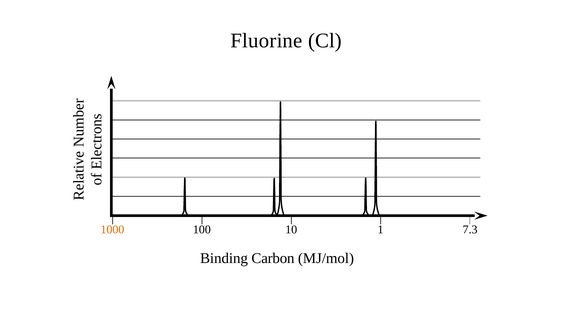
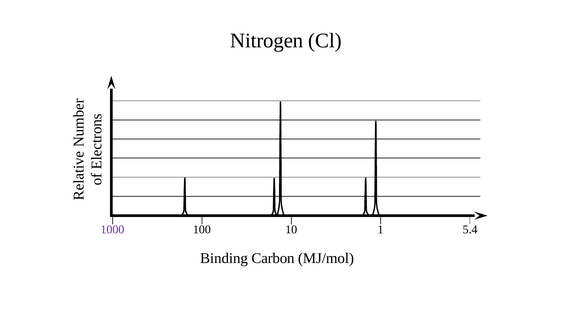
Fluorine: Fluorine -> Nitrogen (267, 41)
1000 colour: orange -> purple (112, 230)
7.3: 7.3 -> 5.4 (470, 230)
